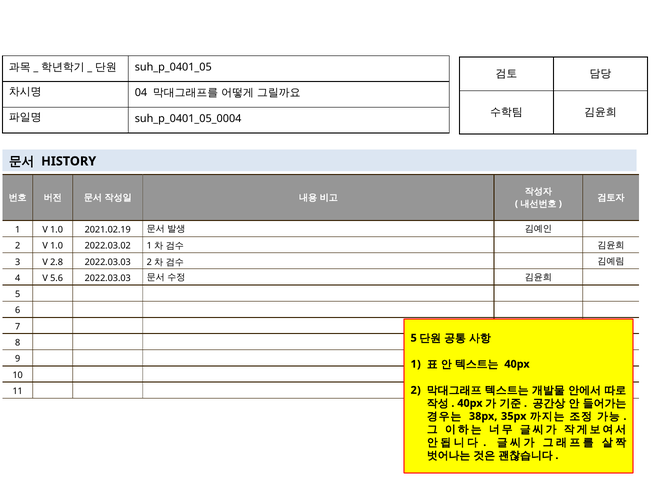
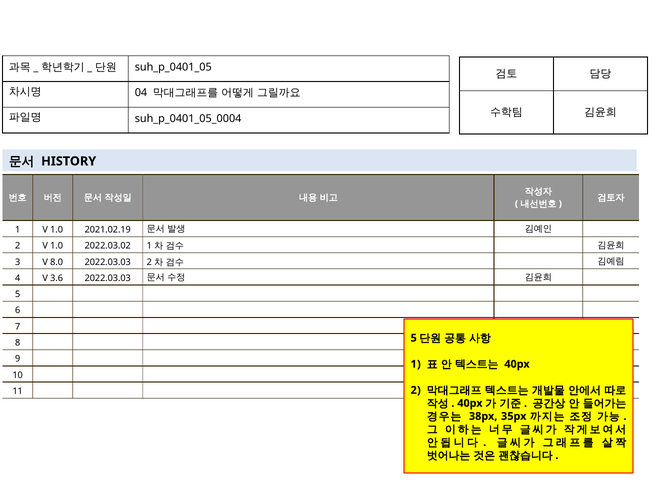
2.8: 2.8 -> 8.0 (57, 262)
5.6: 5.6 -> 3.6 (57, 278)
